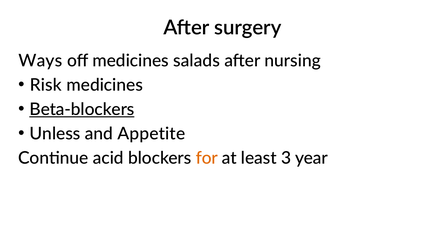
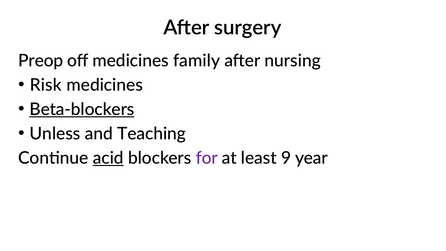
Ways: Ways -> Preop (41, 61)
salads: salads -> family (197, 61)
Appetite: Appetite -> Teaching (152, 134)
acid underline: none -> present (108, 158)
for colour: orange -> purple (207, 158)
3: 3 -> 9 (286, 158)
